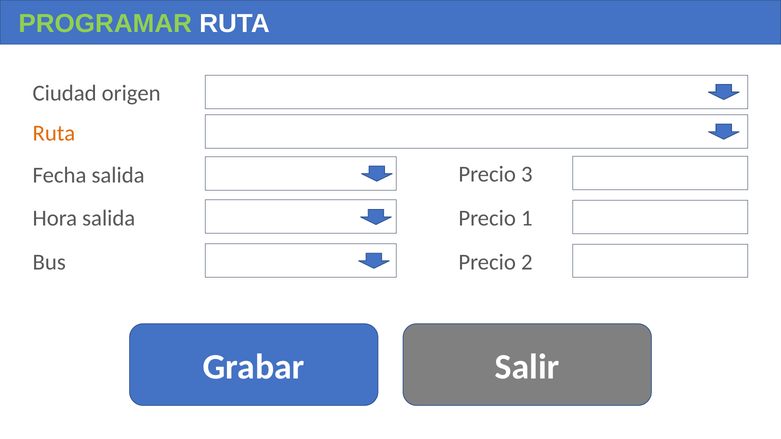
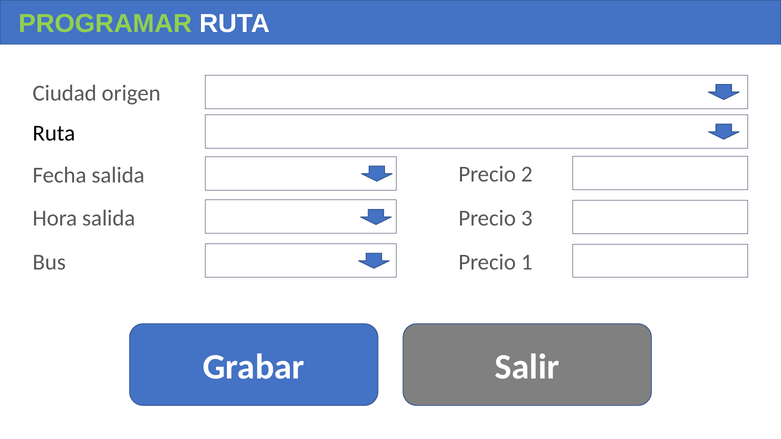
Ruta colour: orange -> black (54, 133)
3: 3 -> 2 (527, 174)
1: 1 -> 3 (527, 219)
2: 2 -> 1 (527, 262)
